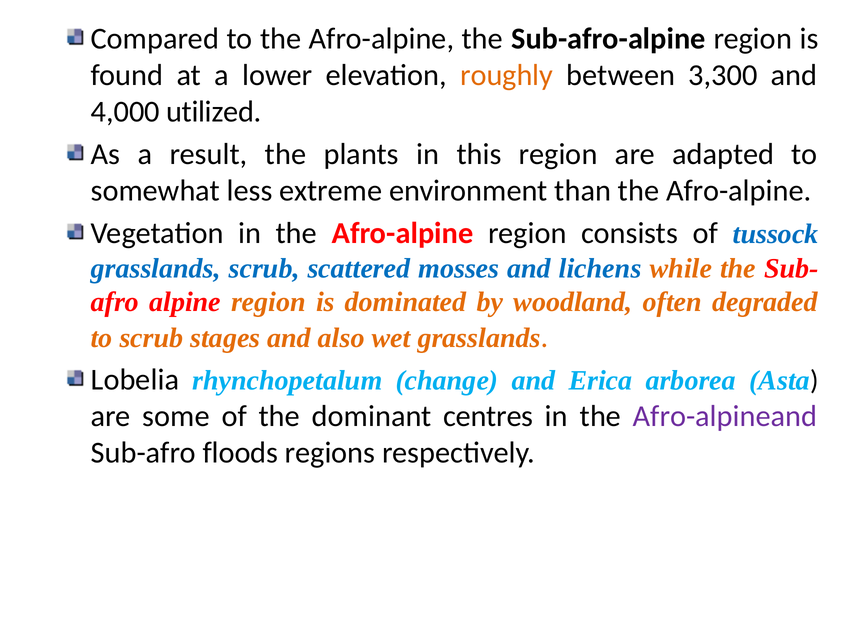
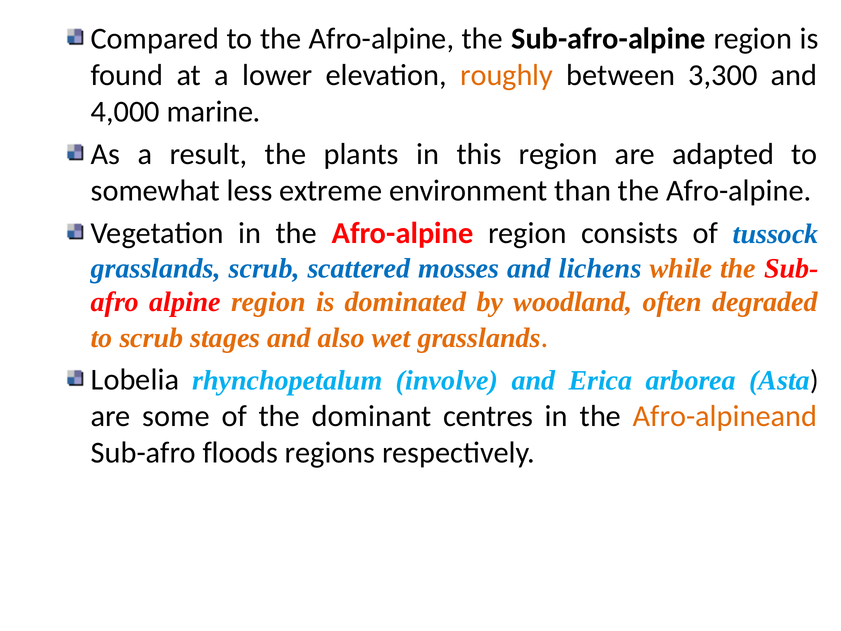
utilized: utilized -> marine (214, 112)
change: change -> involve (447, 380)
Afro-alpineand colour: purple -> orange (725, 416)
